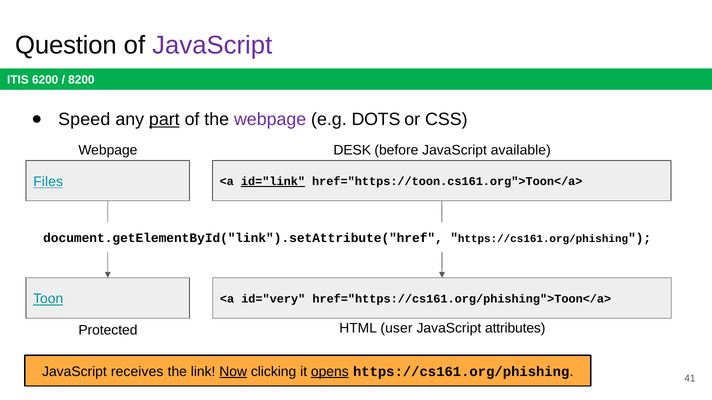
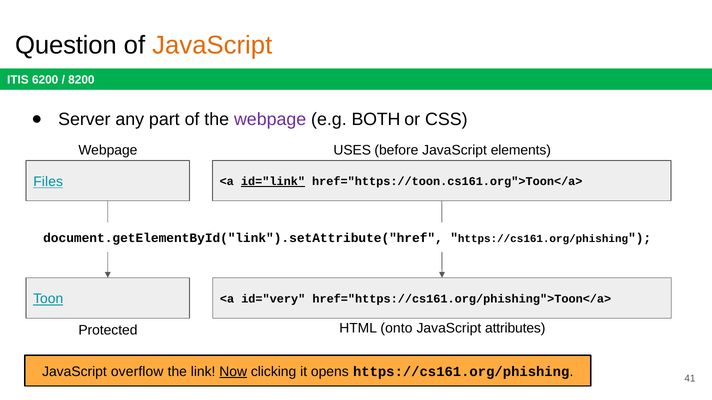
JavaScript colour: purple -> orange (212, 45)
Speed: Speed -> Server (84, 119)
part underline: present -> none (164, 119)
DOTS: DOTS -> BOTH (376, 119)
DESK: DESK -> USES (352, 150)
available: available -> elements (521, 150)
user: user -> onto (396, 329)
receives: receives -> overflow (137, 372)
opens underline: present -> none (330, 372)
